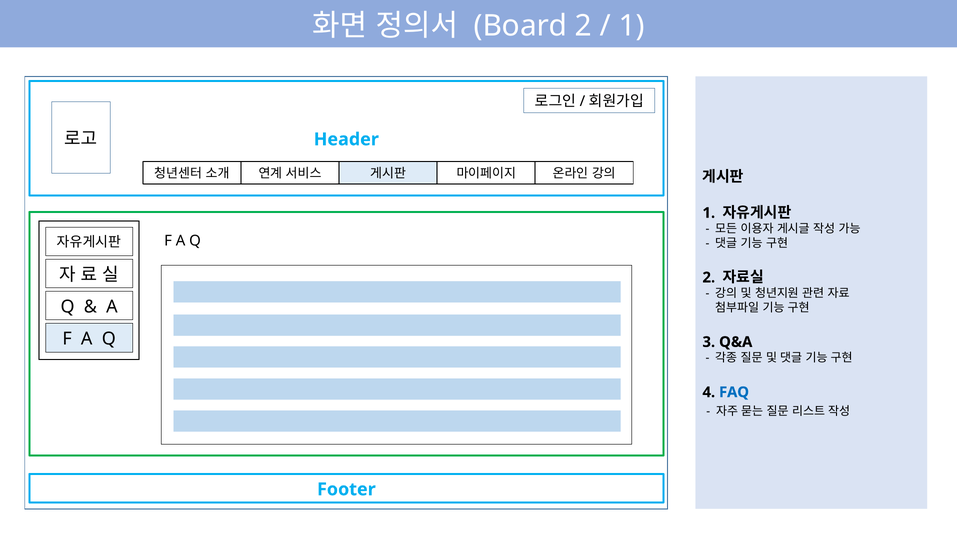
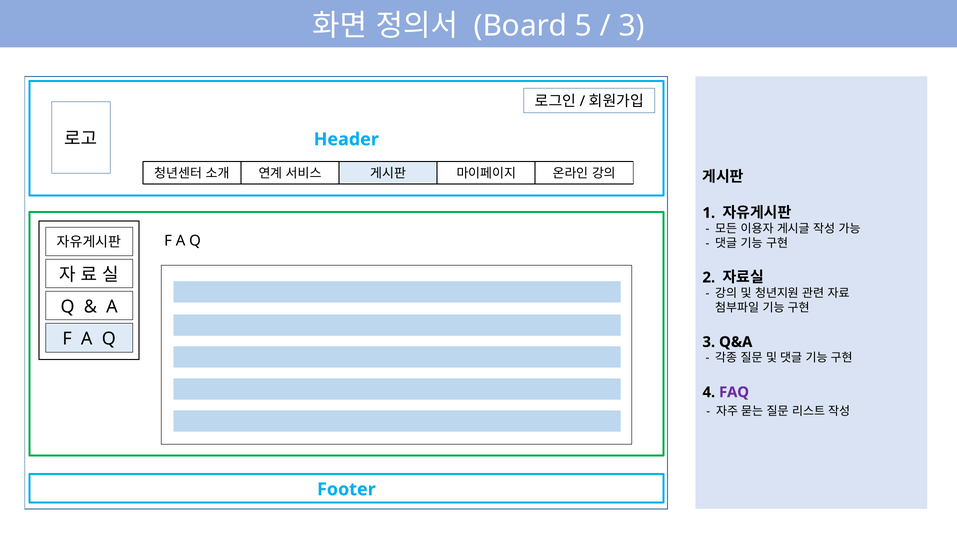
Board 2: 2 -> 5 (583, 26)
1: 1 -> 3 (632, 26)
FAQ colour: blue -> purple (734, 392)
